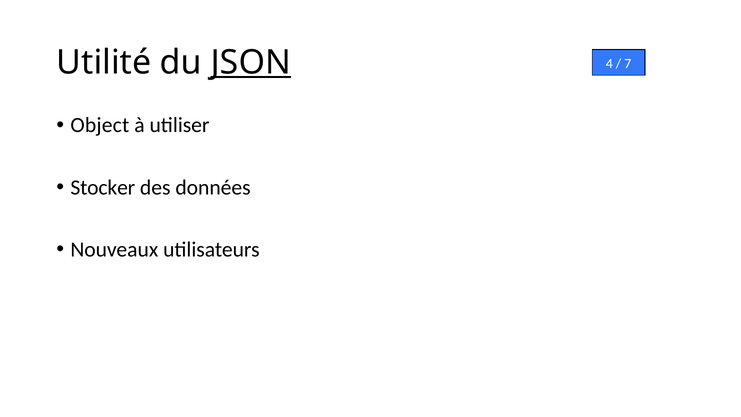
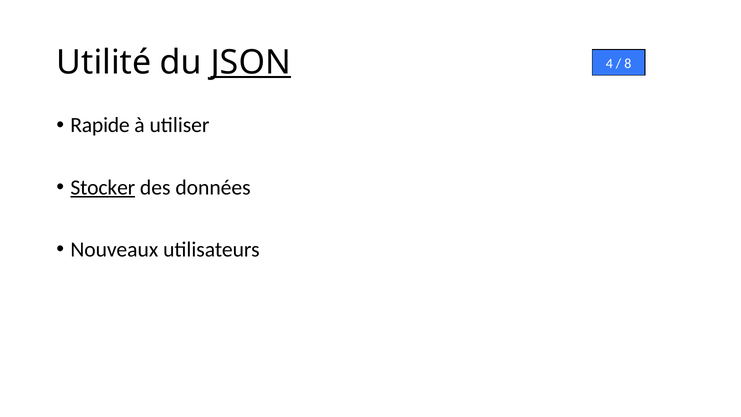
7: 7 -> 8 (628, 63)
Object: Object -> Rapide (100, 125)
Stocker underline: none -> present (103, 187)
